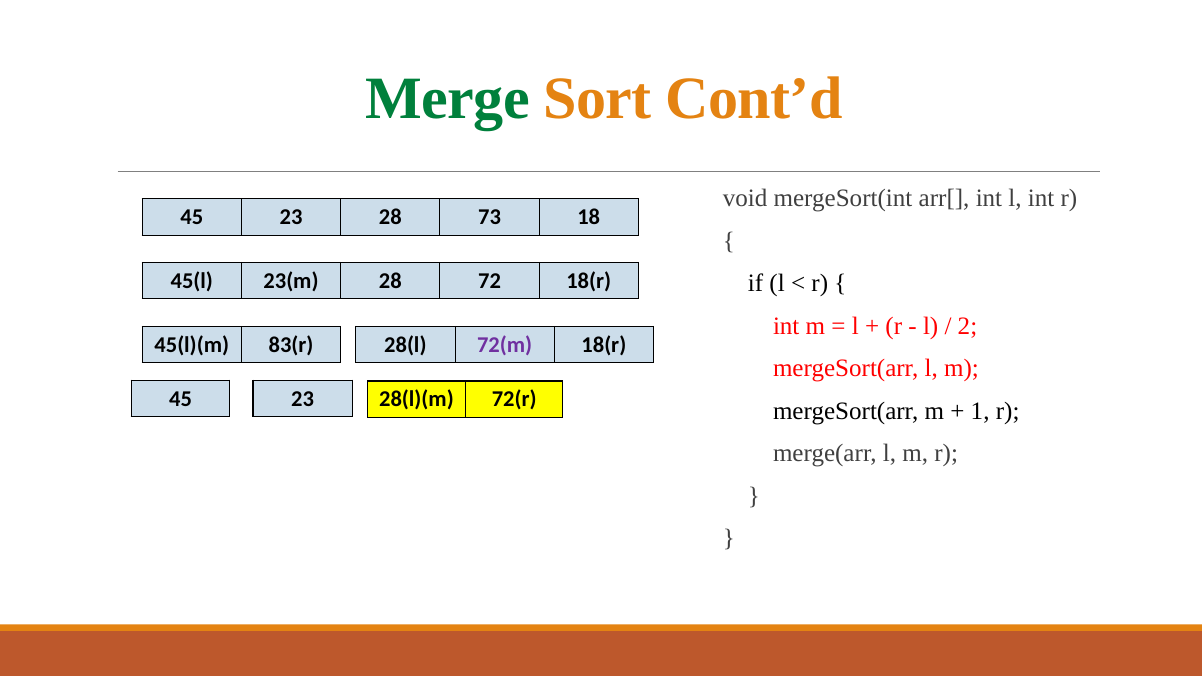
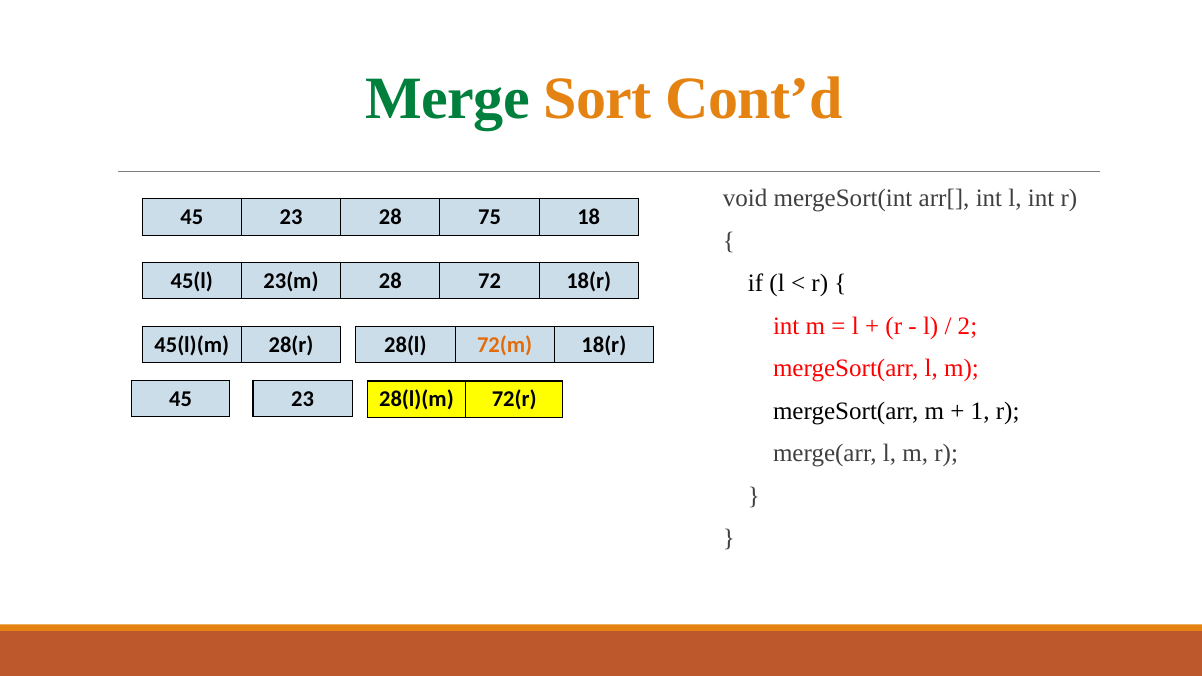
73: 73 -> 75 (490, 217)
83(r: 83(r -> 28(r (291, 345)
72(m colour: purple -> orange (505, 345)
